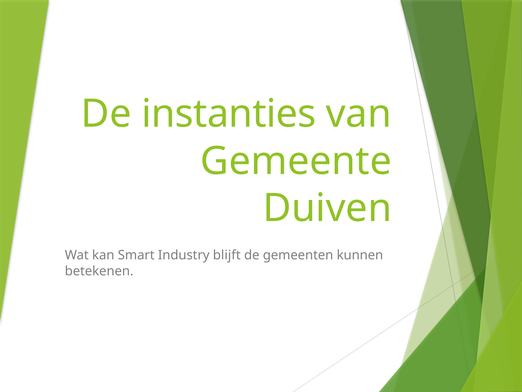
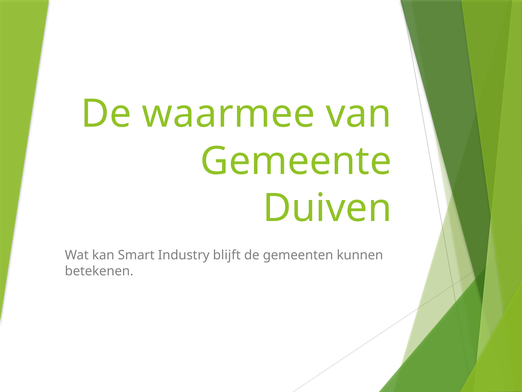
instanties: instanties -> waarmee (228, 114)
